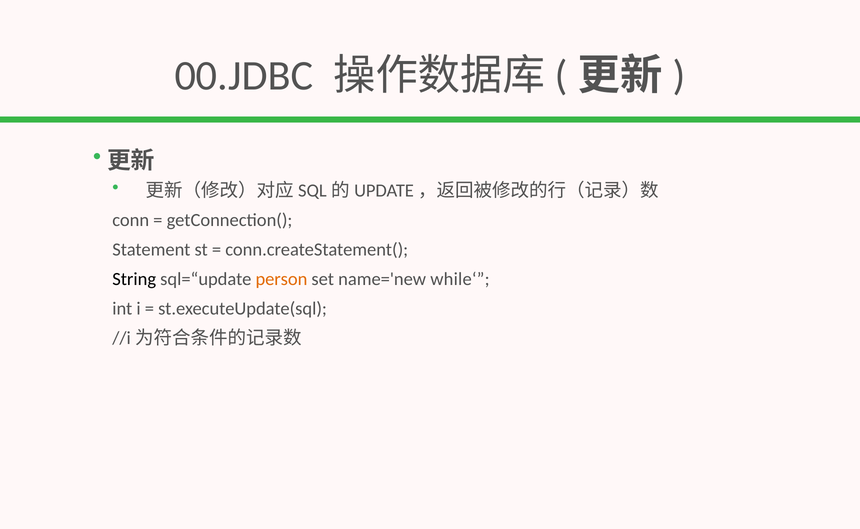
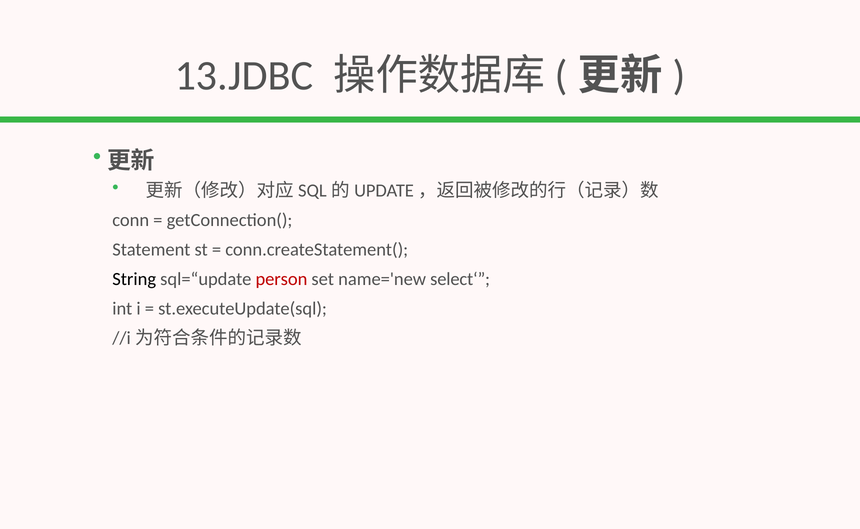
00.JDBC: 00.JDBC -> 13.JDBC (244, 76)
person colour: orange -> red (281, 279)
while‘: while‘ -> select‘ (460, 279)
